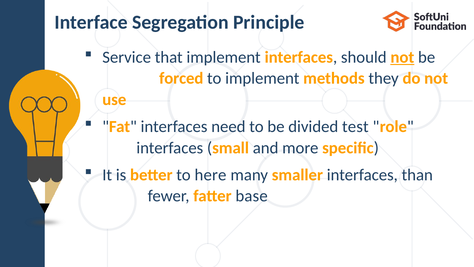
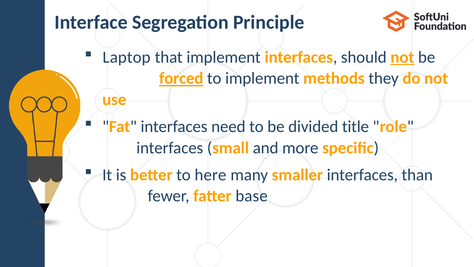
Service: Service -> Laptop (127, 57)
forced underline: none -> present (181, 78)
test: test -> title (355, 127)
